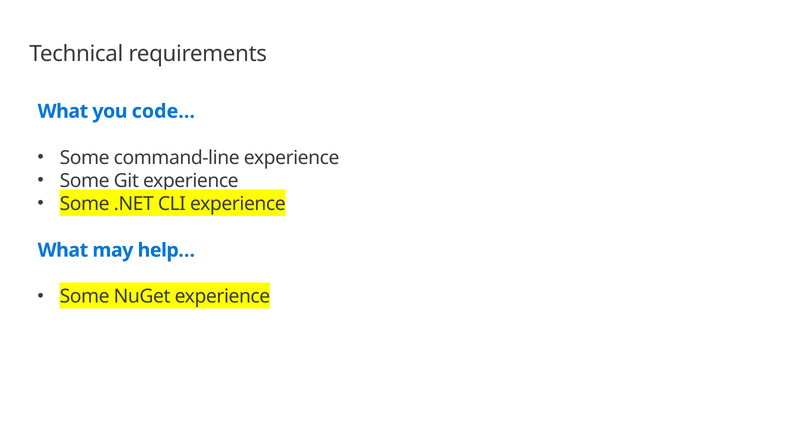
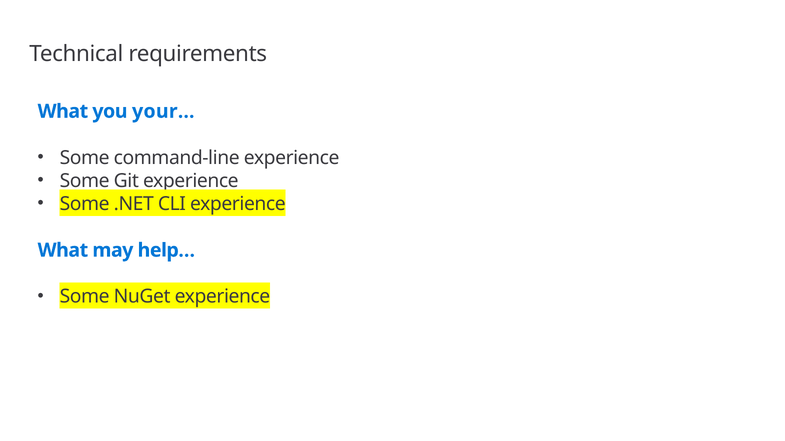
code…: code… -> your… (163, 111)
